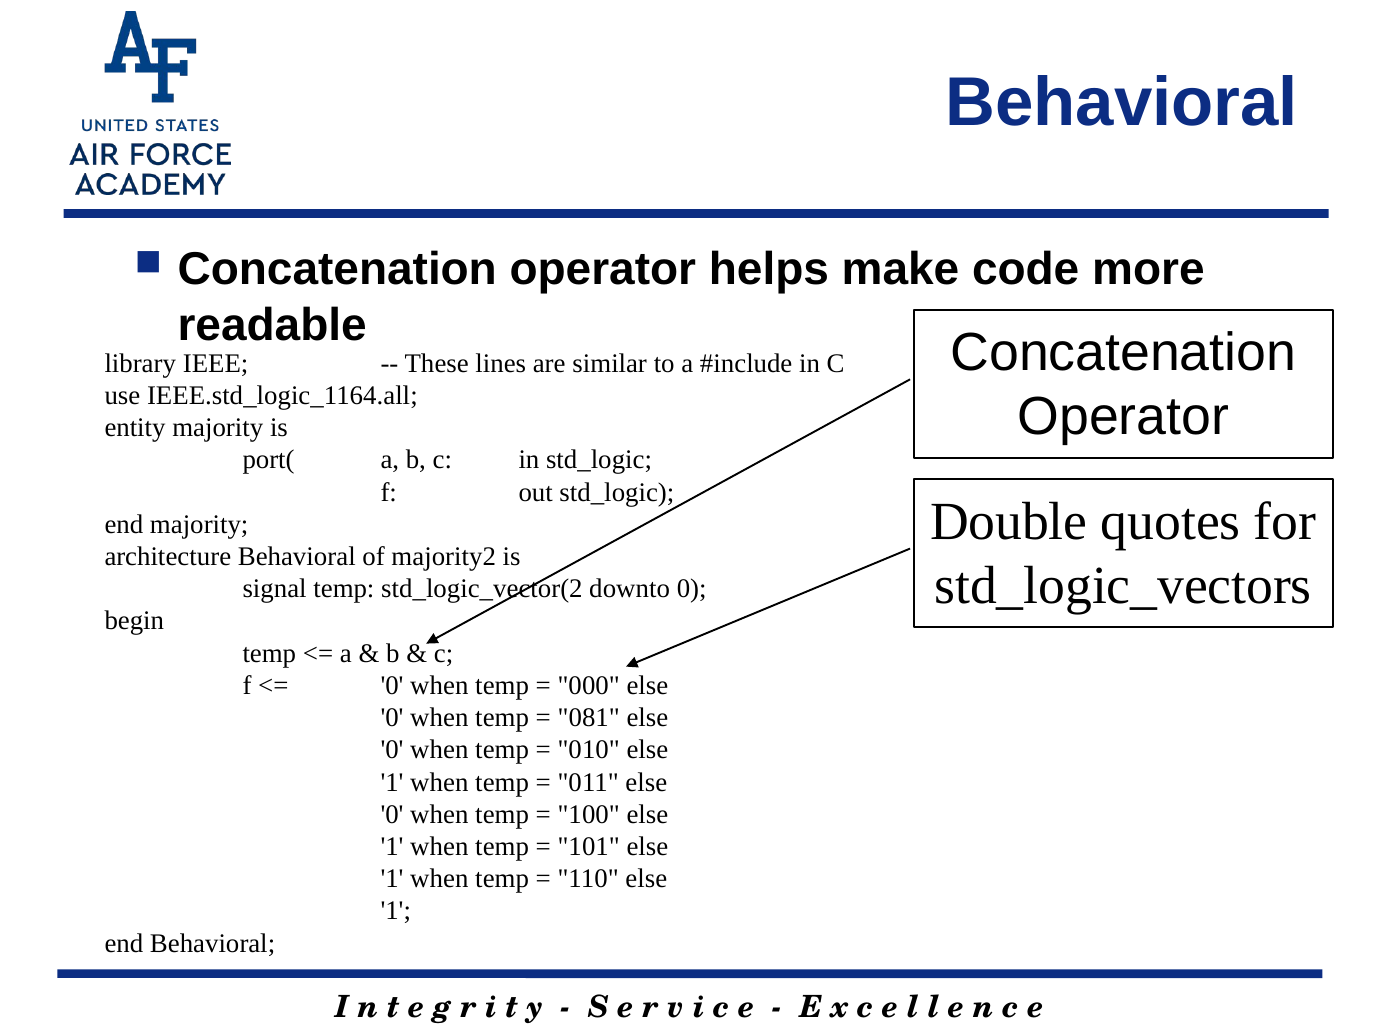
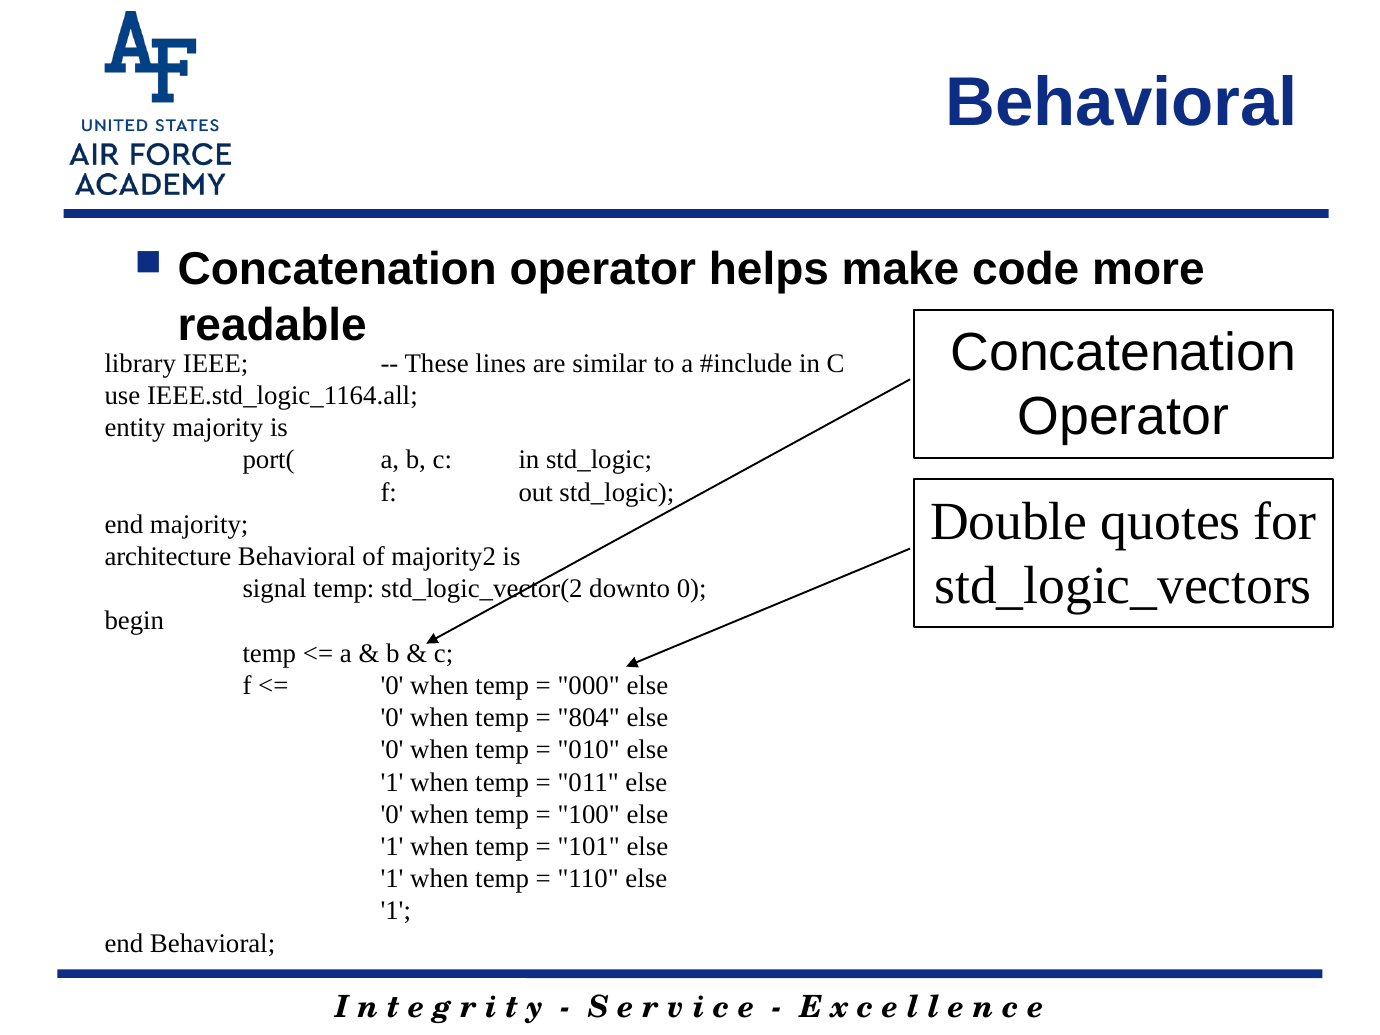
081: 081 -> 804 (589, 718)
